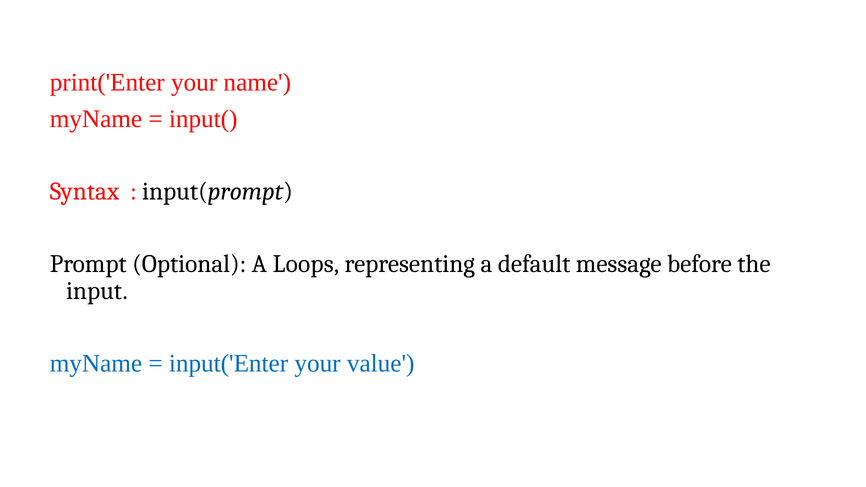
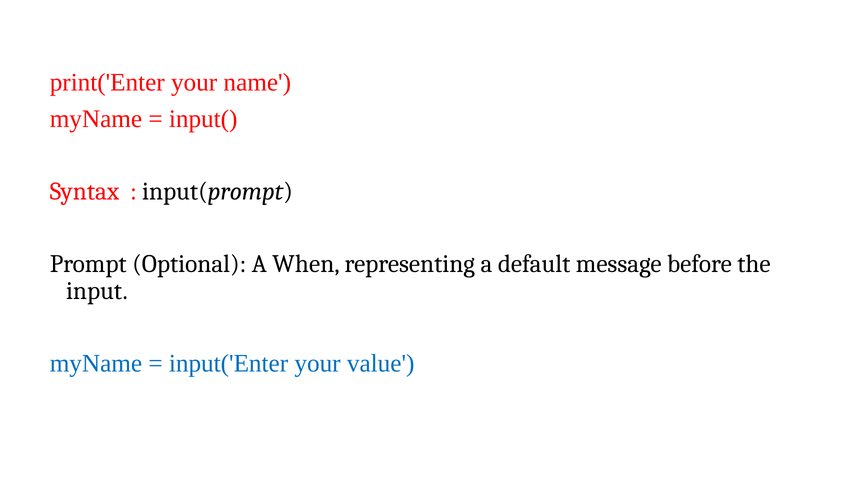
Loops: Loops -> When (306, 264)
